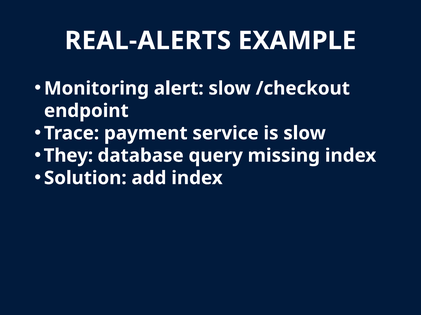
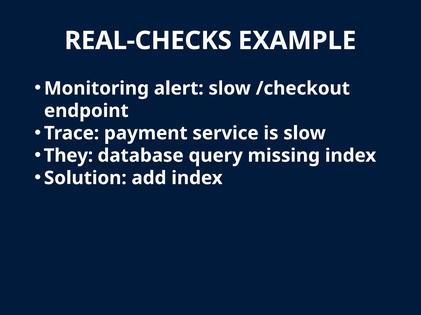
REAL-ALERTS: REAL-ALERTS -> REAL-CHECKS (148, 41)
